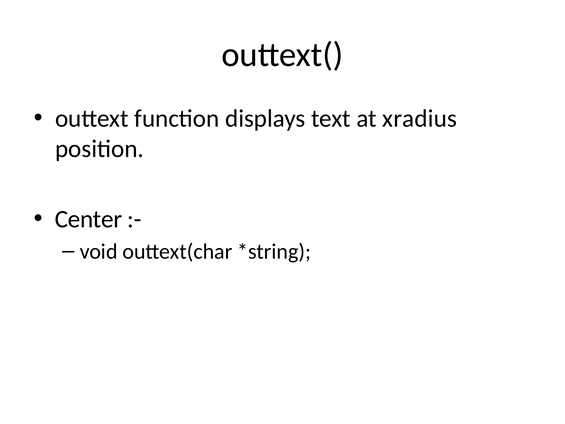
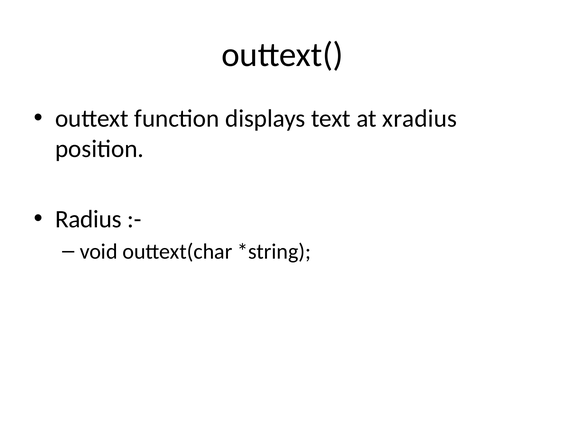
Center: Center -> Radius (88, 219)
